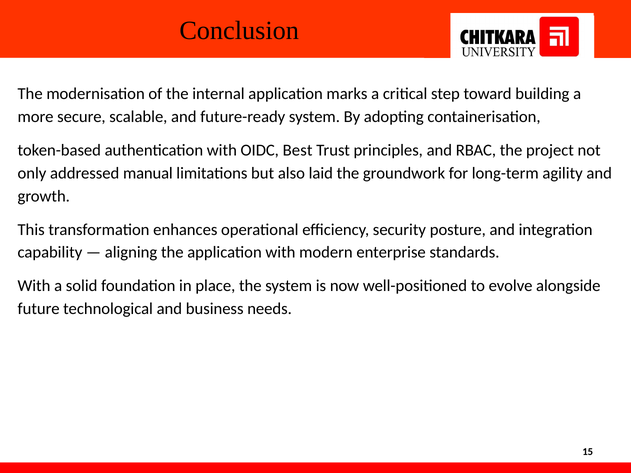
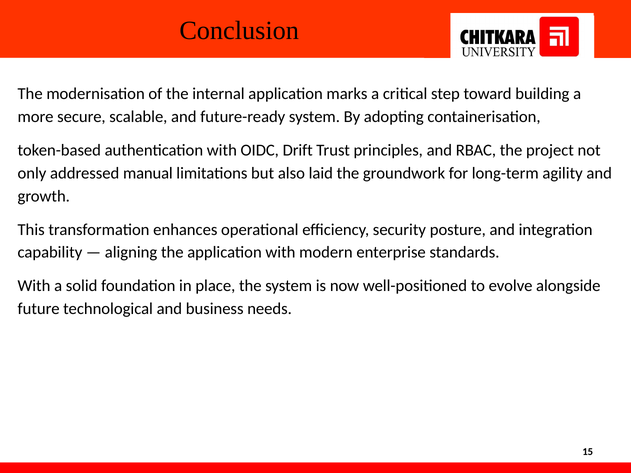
Best: Best -> Drift (298, 150)
